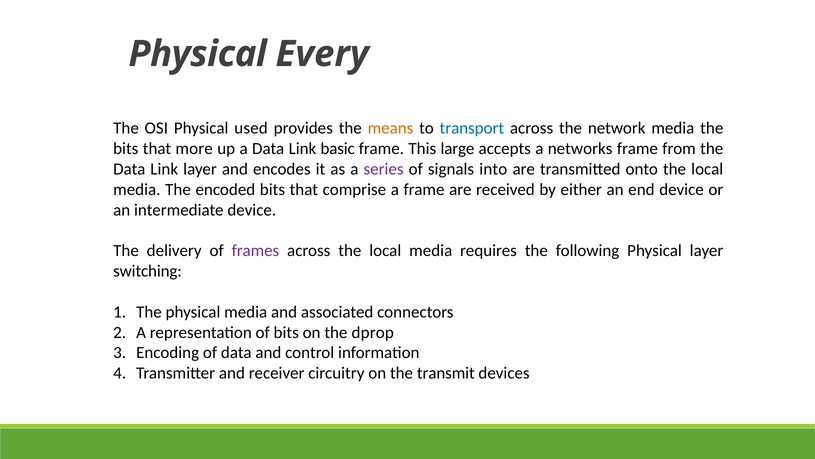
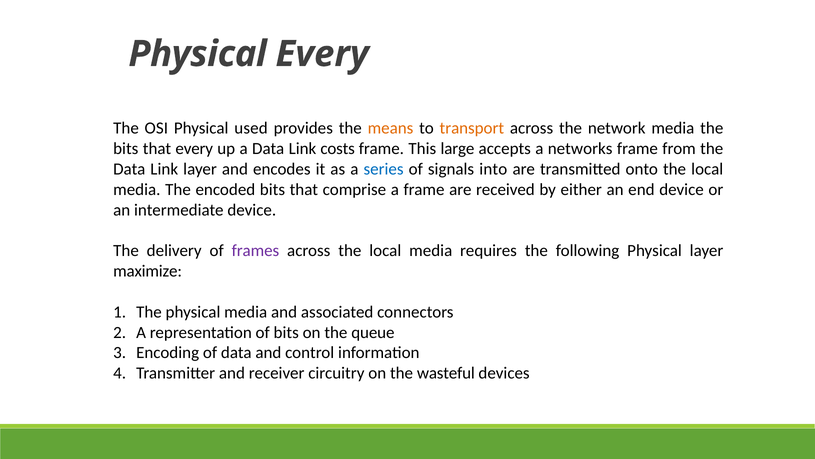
transport colour: blue -> orange (472, 128)
that more: more -> every (194, 149)
basic: basic -> costs (338, 149)
series colour: purple -> blue (384, 169)
switching: switching -> maximize (148, 271)
dprop: dprop -> queue (373, 332)
transmit: transmit -> wasteful (446, 373)
